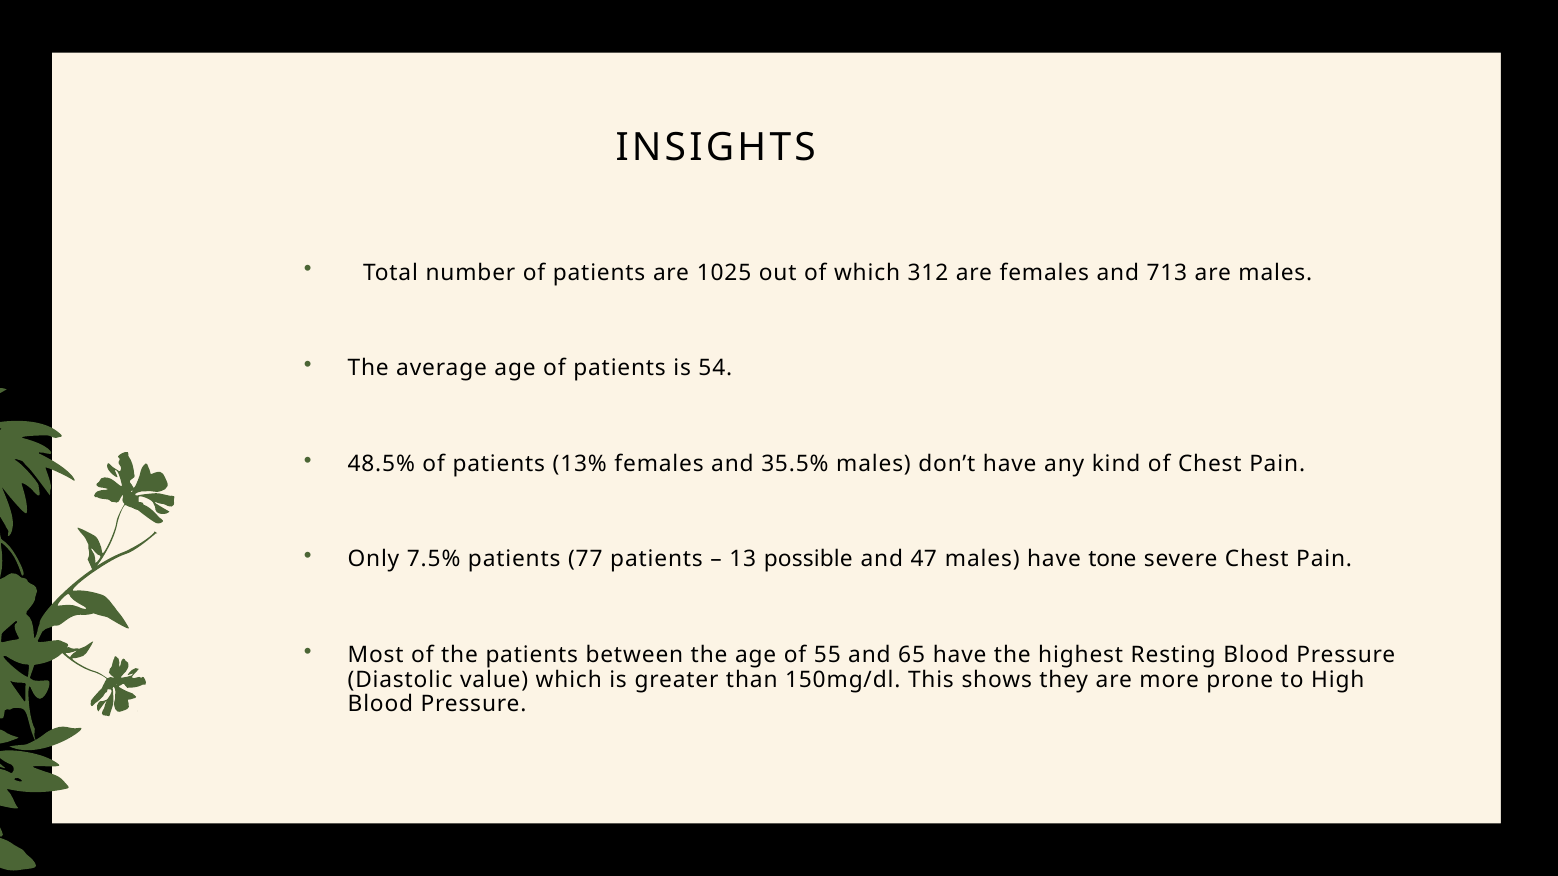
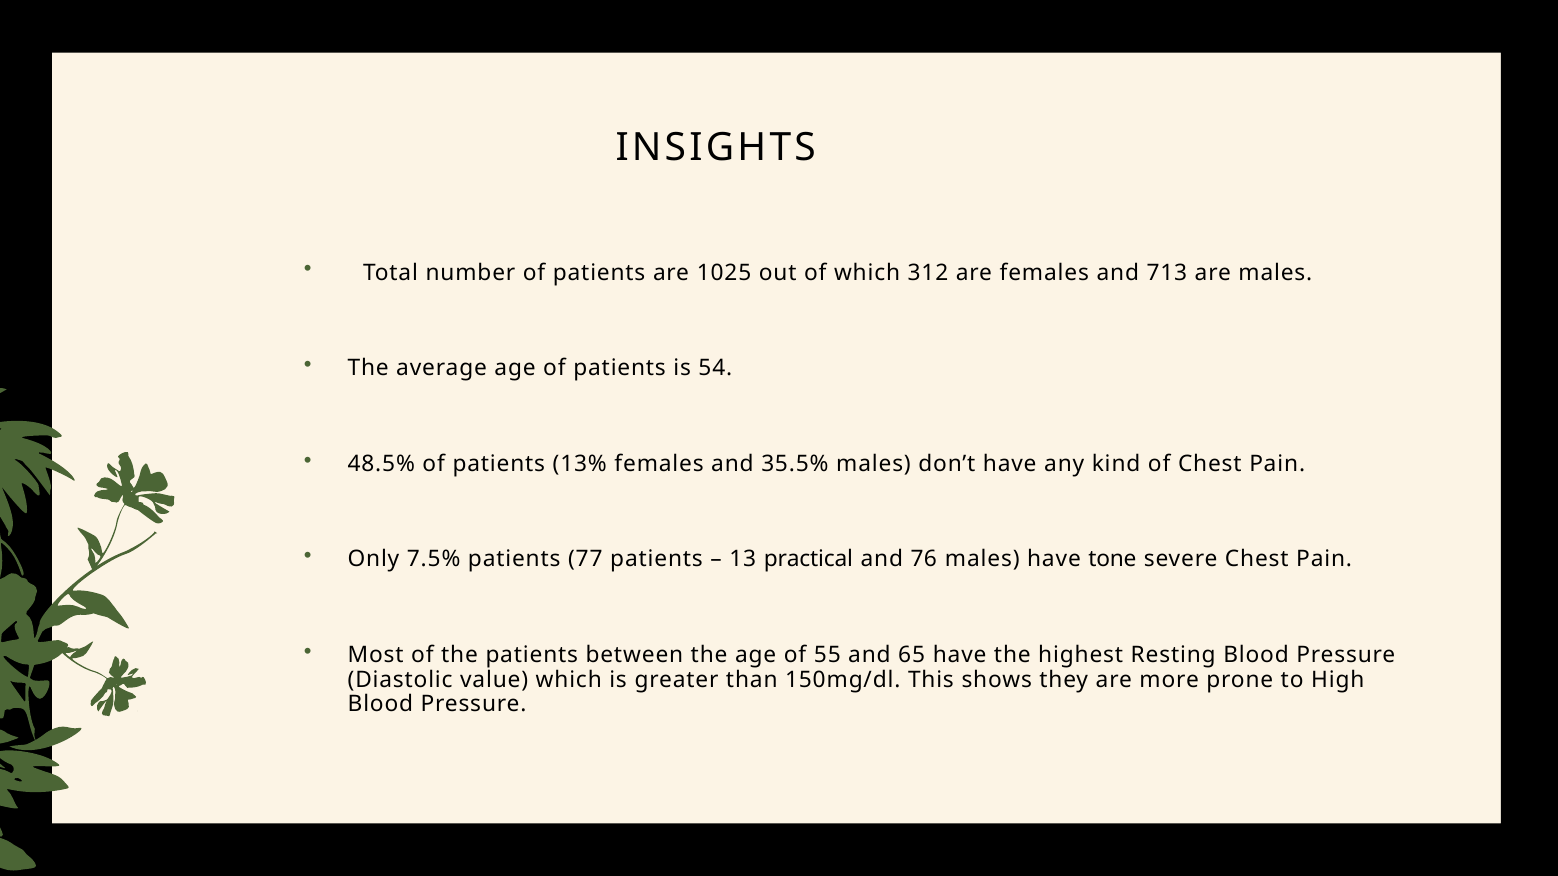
possible: possible -> practical (808, 560)
47: 47 -> 76 (924, 560)
